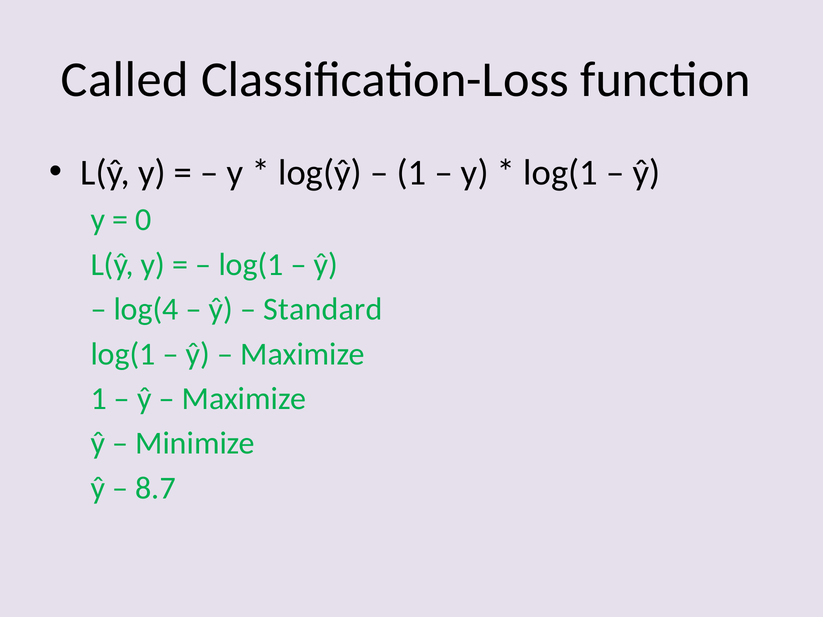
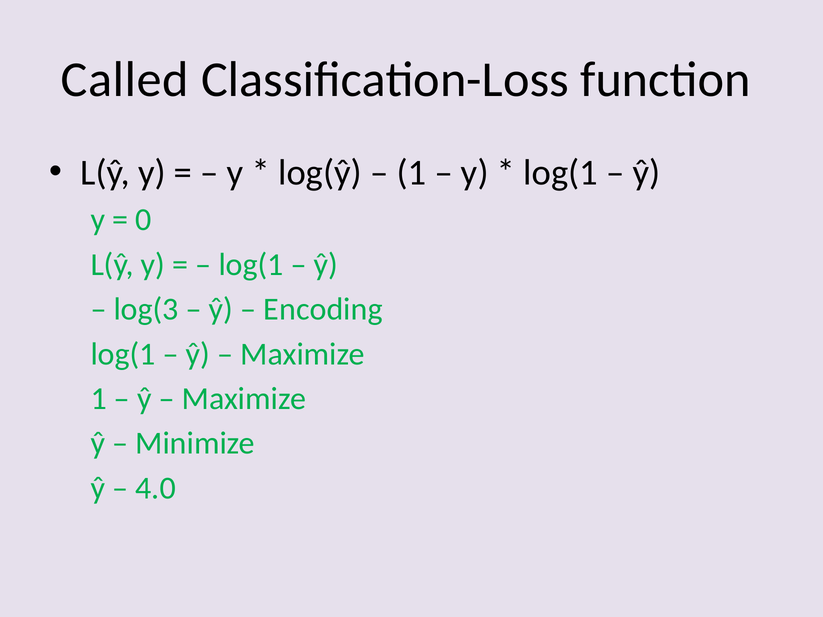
log(4: log(4 -> log(3 (146, 309)
Standard: Standard -> Encoding (323, 309)
8.7: 8.7 -> 4.0 (155, 488)
